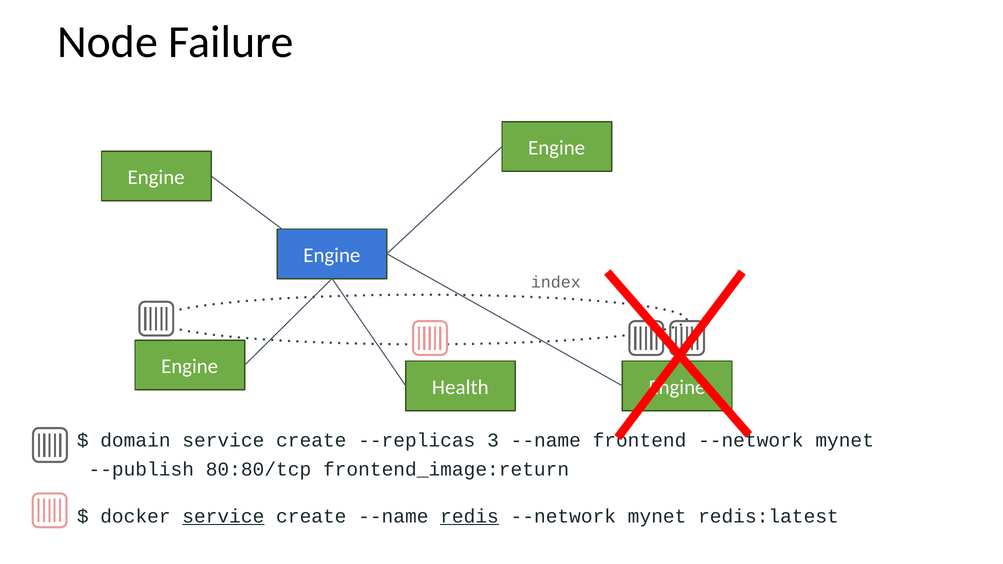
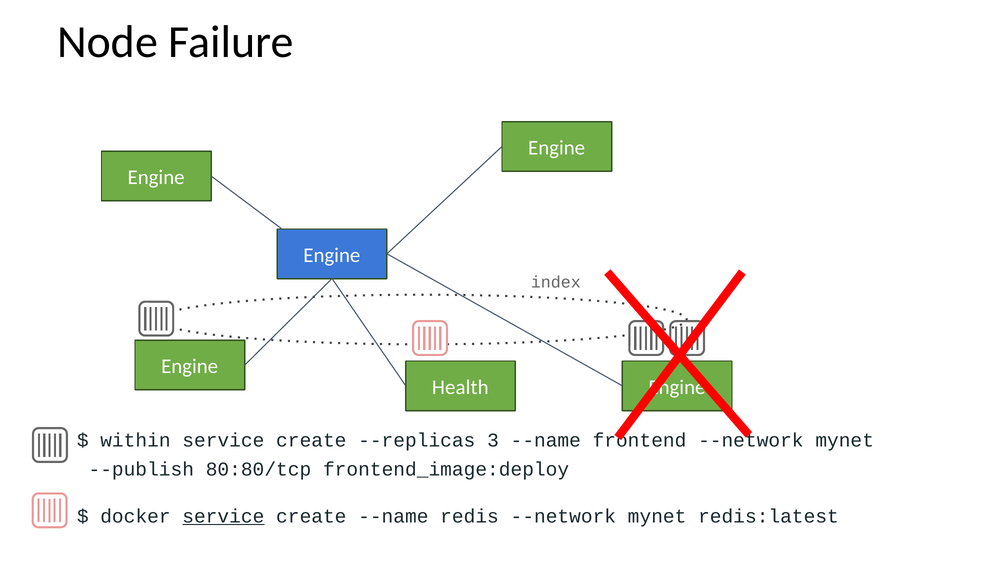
domain: domain -> within (135, 441)
frontend_image:return: frontend_image:return -> frontend_image:deploy (446, 470)
redis underline: present -> none (470, 516)
